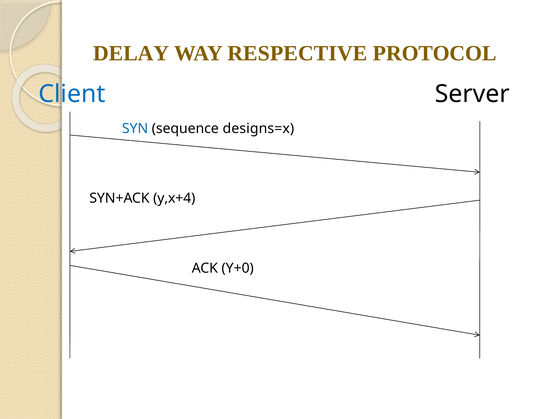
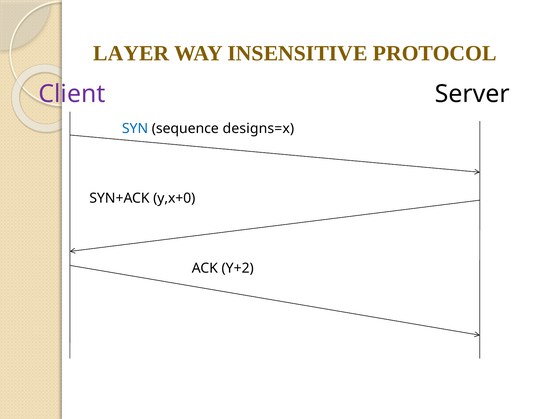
DELAY: DELAY -> LAYER (131, 53)
RESPECTIVE: RESPECTIVE -> INSENSITIVE (298, 53)
Client colour: blue -> purple (72, 94)
y,x+4: y,x+4 -> y,x+0 (174, 198)
Y+0: Y+0 -> Y+2 (238, 268)
